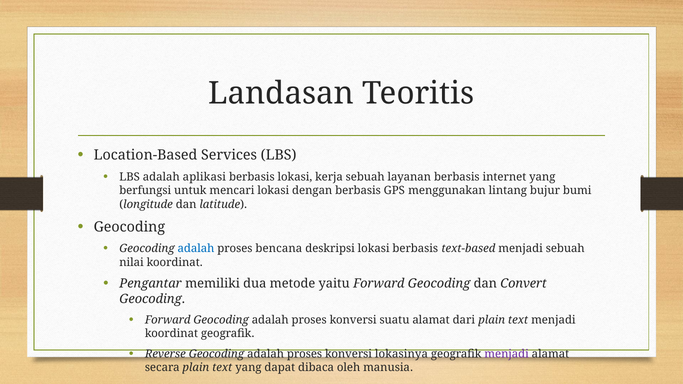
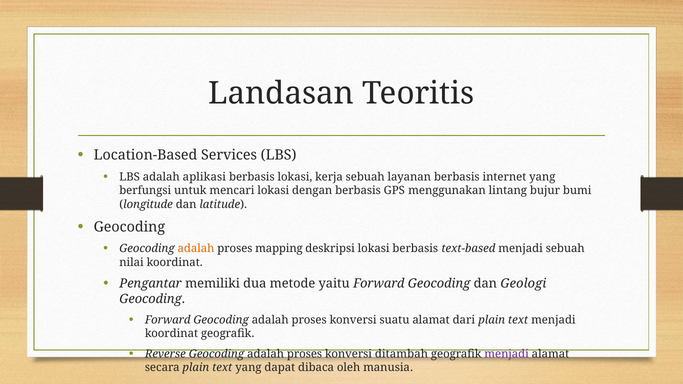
adalah colour: blue -> orange (196, 249)
bencana: bencana -> mapping (279, 249)
Convert: Convert -> Geologi (523, 284)
lokasinya: lokasinya -> ditambah (401, 354)
